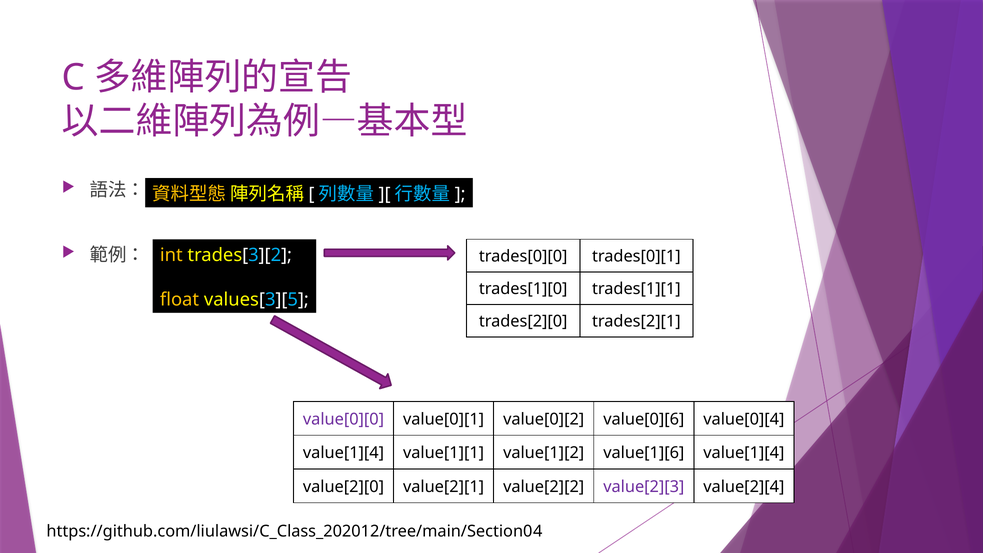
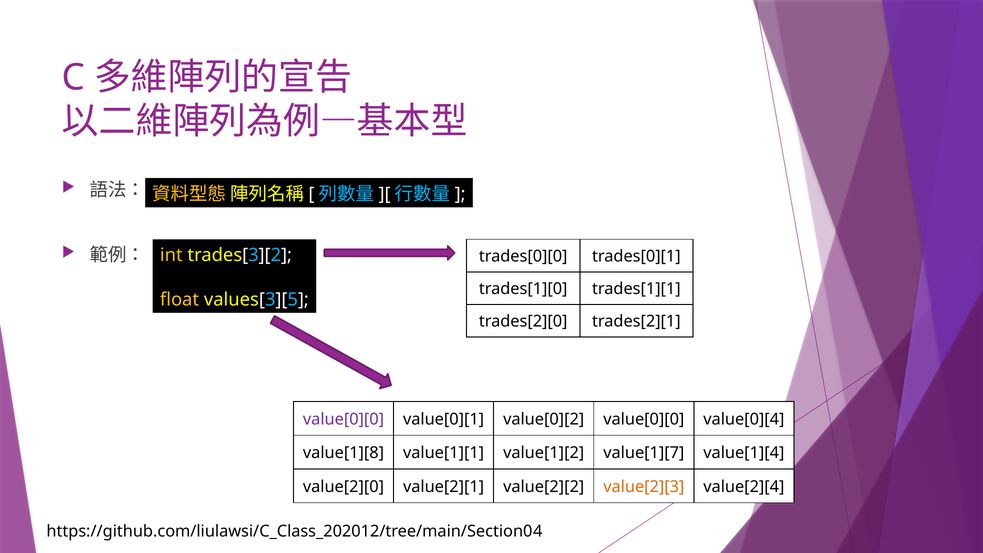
value[0][2 value[0][6: value[0][6 -> value[0][0 (644, 419)
value[1][4: value[1][4 -> value[1][8 (343, 453)
value[1][6: value[1][6 -> value[1][7 (644, 453)
value[2][3 colour: purple -> orange (644, 487)
